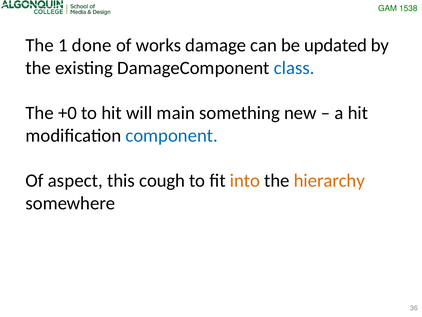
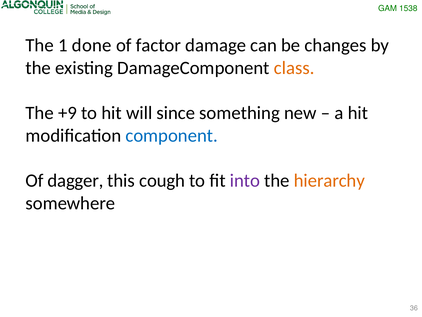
works: works -> factor (158, 45)
updated: updated -> changes (336, 45)
class colour: blue -> orange (294, 68)
+0: +0 -> +9 (67, 113)
main: main -> since (176, 113)
aspect: aspect -> dagger (76, 180)
into colour: orange -> purple (245, 180)
